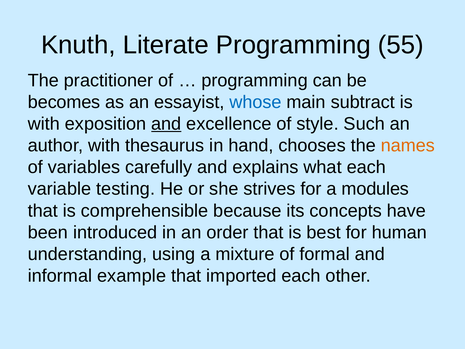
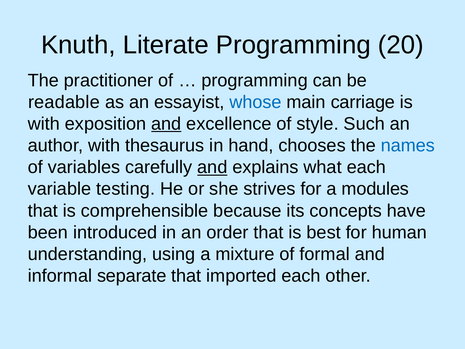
55: 55 -> 20 (401, 45)
becomes: becomes -> readable (64, 102)
subtract: subtract -> carriage (363, 102)
names colour: orange -> blue (408, 145)
and underline: none -> present (212, 167)
example: example -> separate (132, 276)
